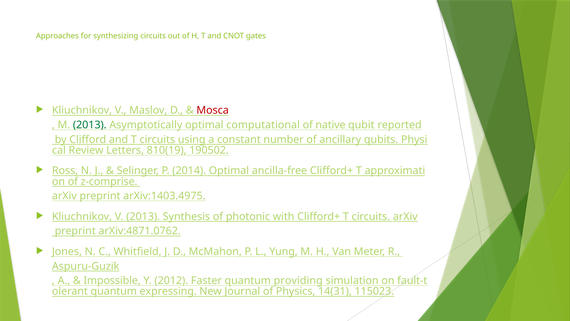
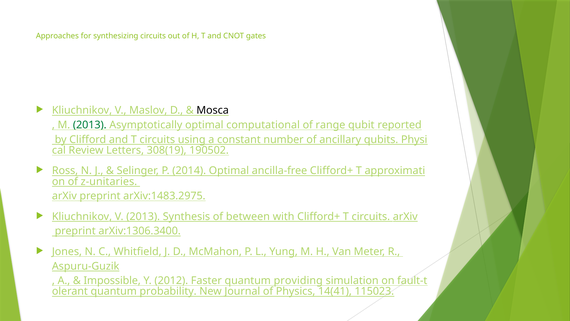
Mosca colour: red -> black (213, 110)
native: native -> range (330, 125)
810(19: 810(19 -> 308(19 (167, 150)
z-comprise: z-comprise -> z-unitaries (109, 181)
arXiv:1403.4975: arXiv:1403.4975 -> arXiv:1483.2975 (164, 196)
photonic: photonic -> between (248, 216)
arXiv:4871.0762: arXiv:4871.0762 -> arXiv:1306.3400 (140, 231)
expressing: expressing -> probability (168, 291)
14(31: 14(31 -> 14(41 (335, 291)
